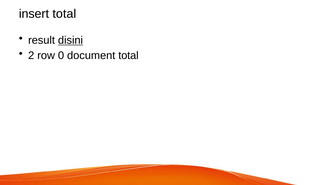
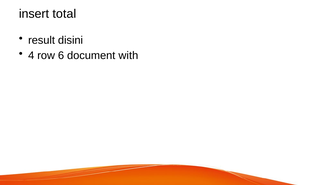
disini underline: present -> none (70, 40)
2: 2 -> 4 (31, 56)
0: 0 -> 6 (61, 56)
document total: total -> with (128, 56)
